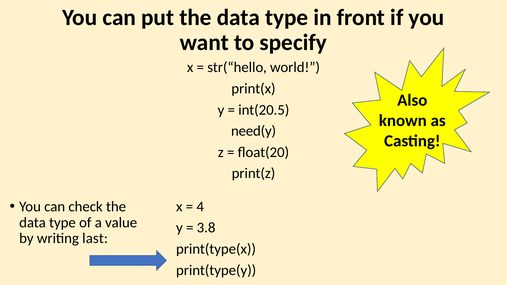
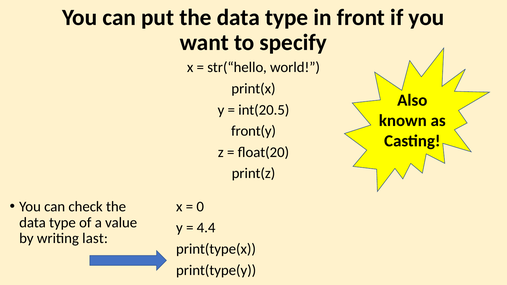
need(y: need(y -> front(y (254, 131)
4: 4 -> 0 (200, 207)
3.8: 3.8 -> 4.4 (206, 228)
